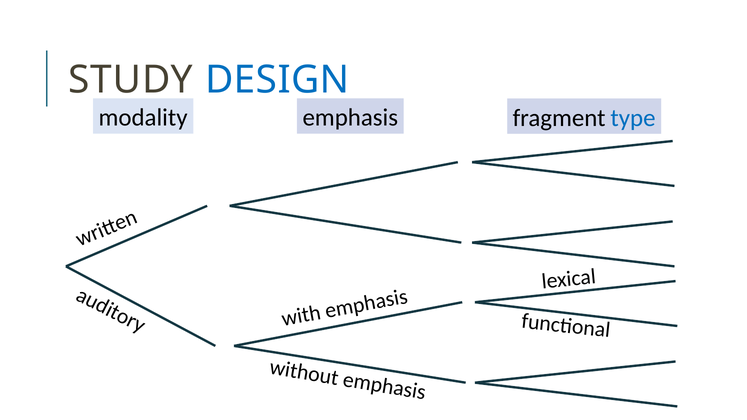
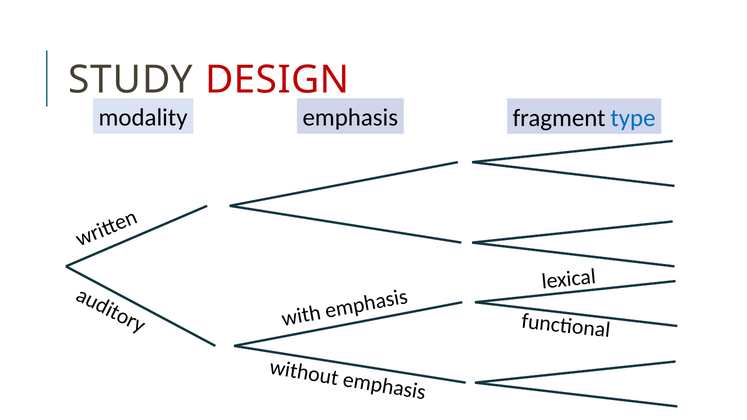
DESIGN colour: blue -> red (277, 80)
